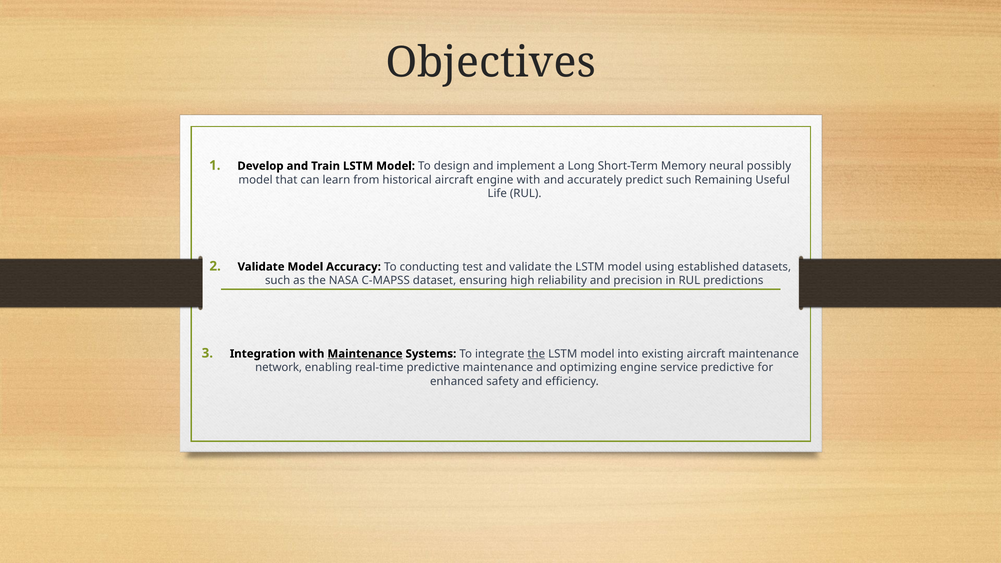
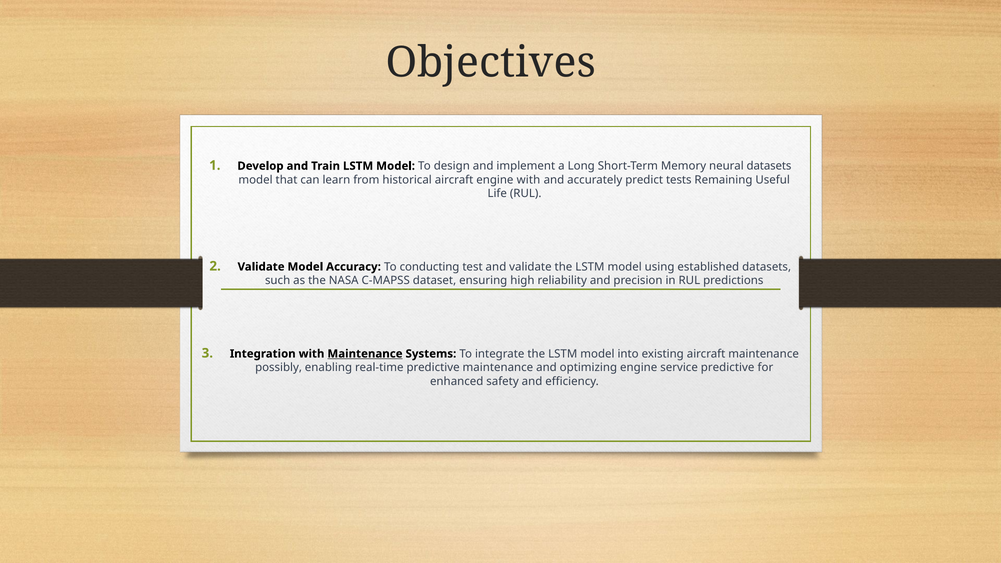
neural possibly: possibly -> datasets (769, 166)
predict such: such -> tests (679, 180)
the underline: present -> none (536, 354)
network: network -> possibly (279, 368)
